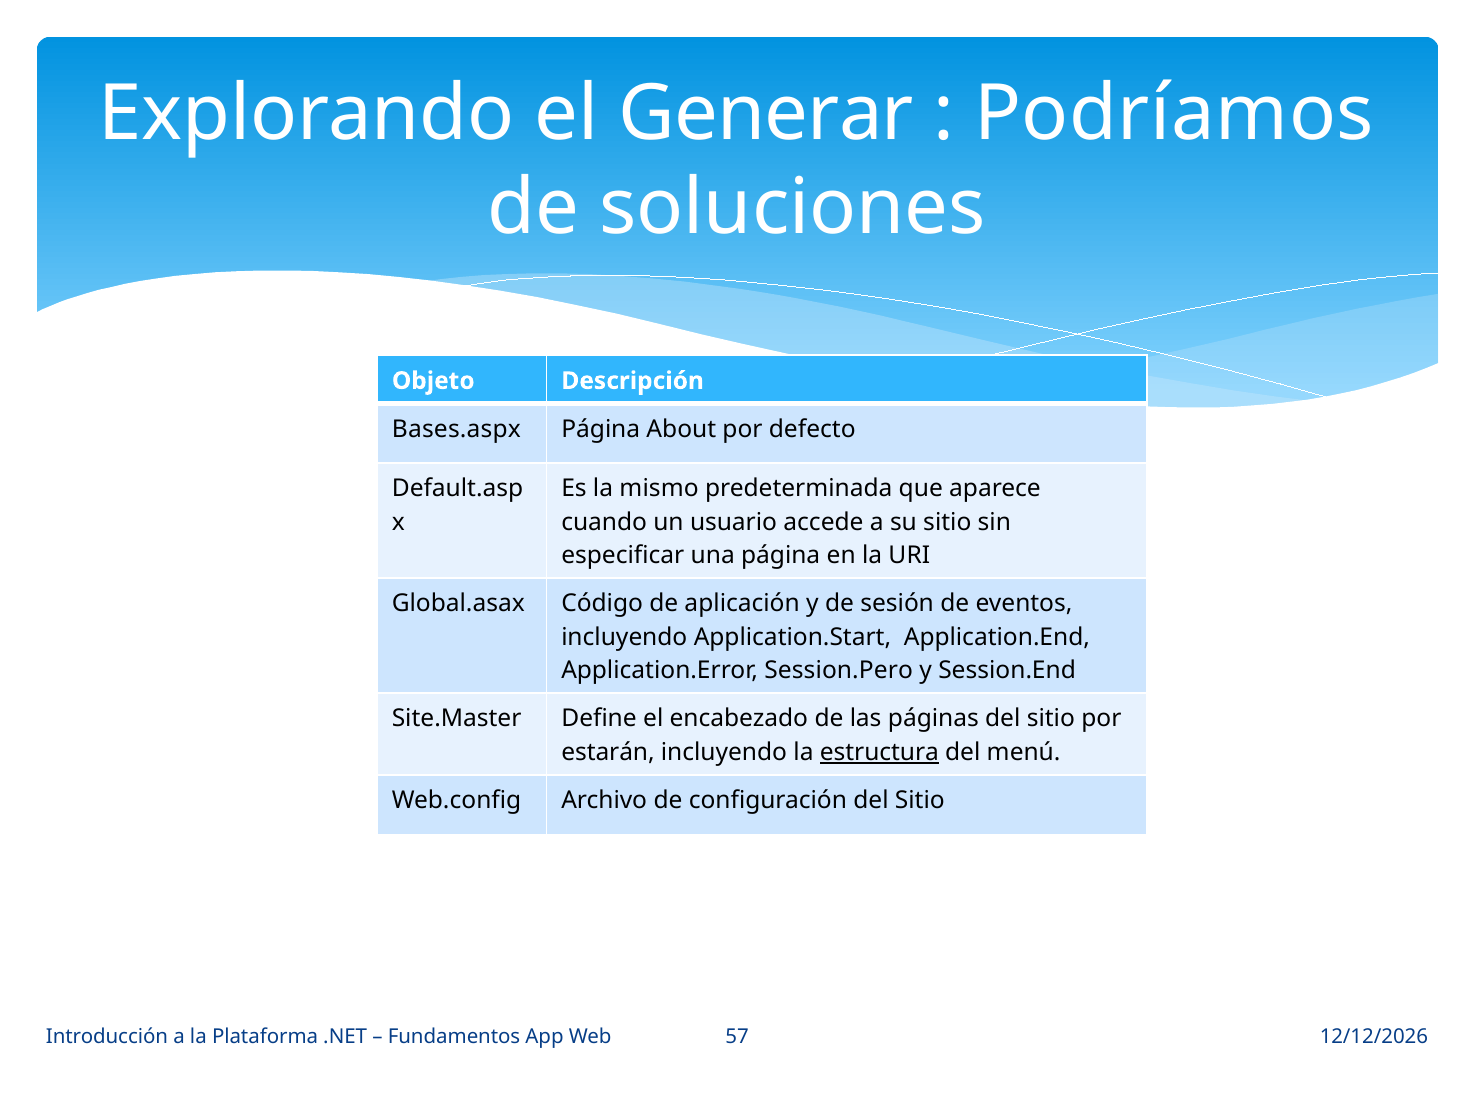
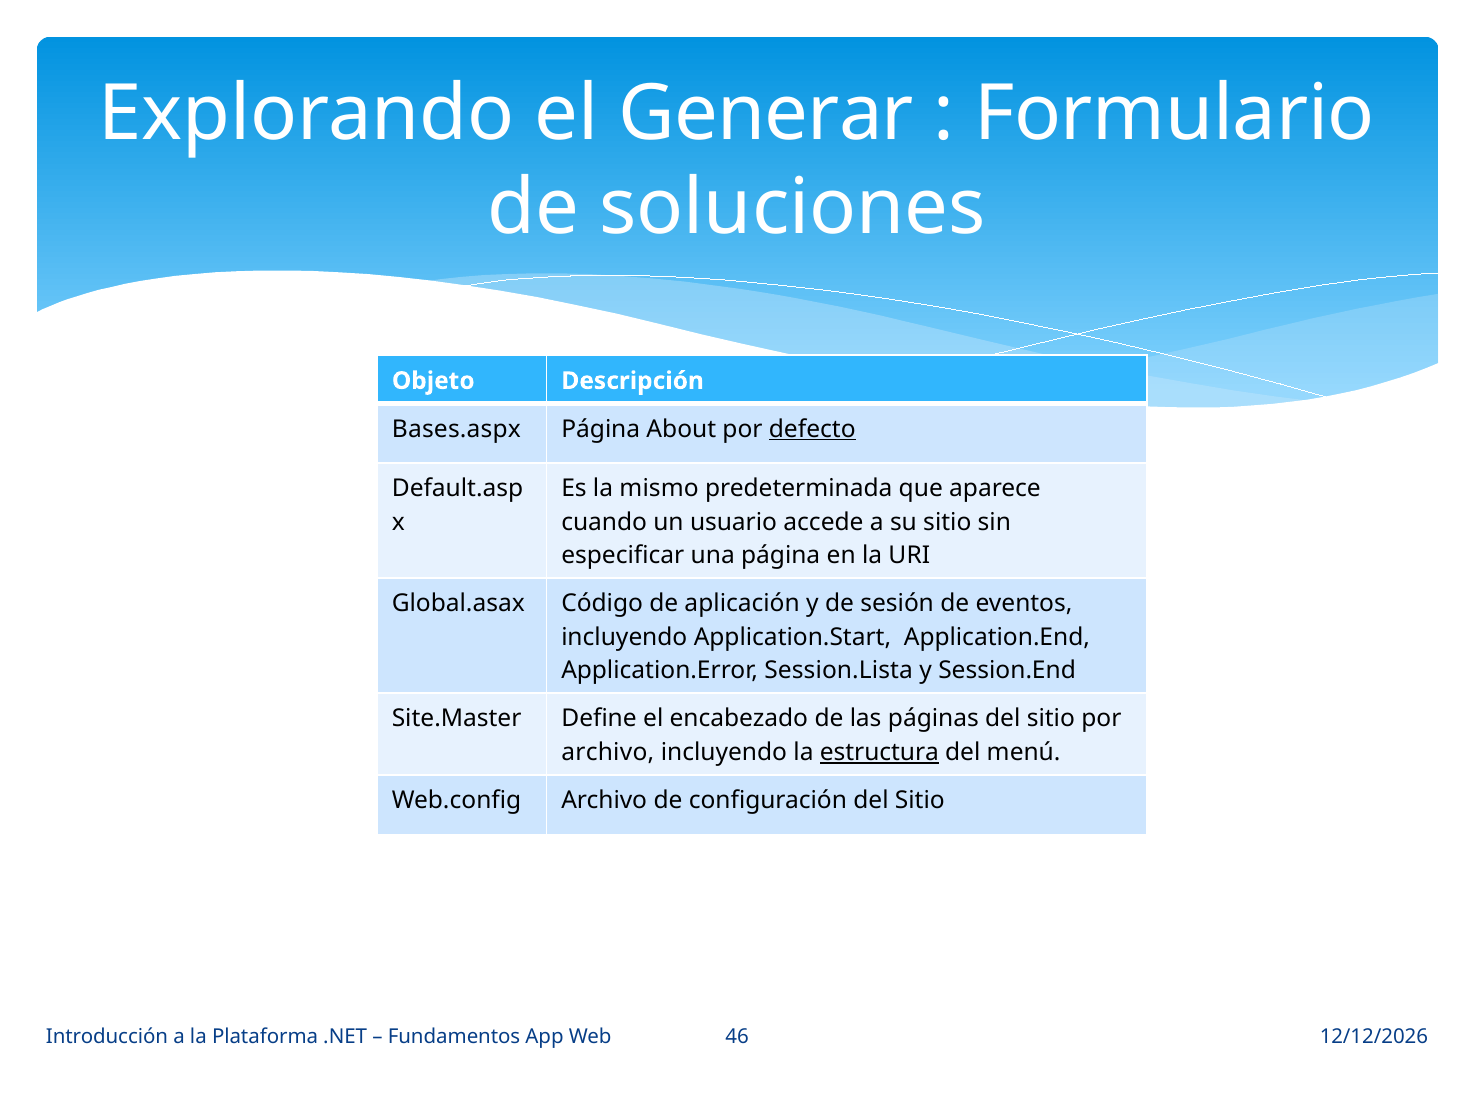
Podríamos: Podríamos -> Formulario (1175, 114)
defecto underline: none -> present (812, 429)
Session.Pero: Session.Pero -> Session.Lista (839, 671)
estarán: estarán -> archivo (608, 753)
57: 57 -> 46 (737, 1037)
